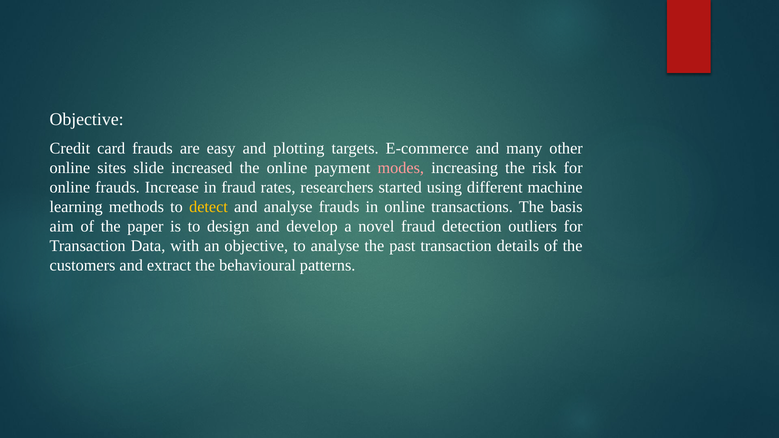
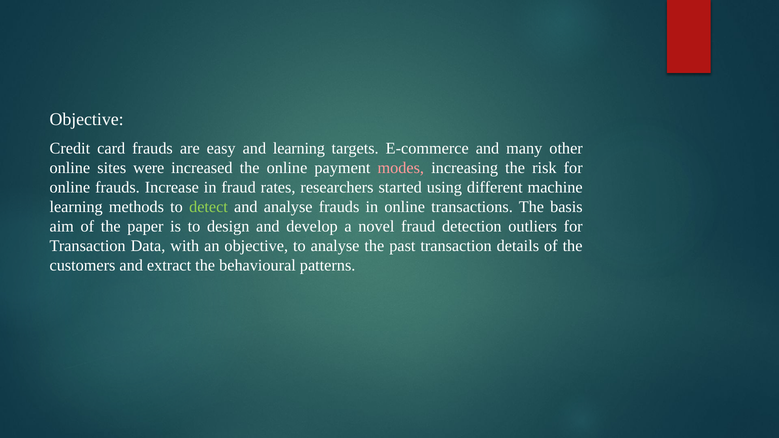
and plotting: plotting -> learning (299, 148)
slide: slide -> were (149, 168)
detect colour: yellow -> light green (209, 207)
